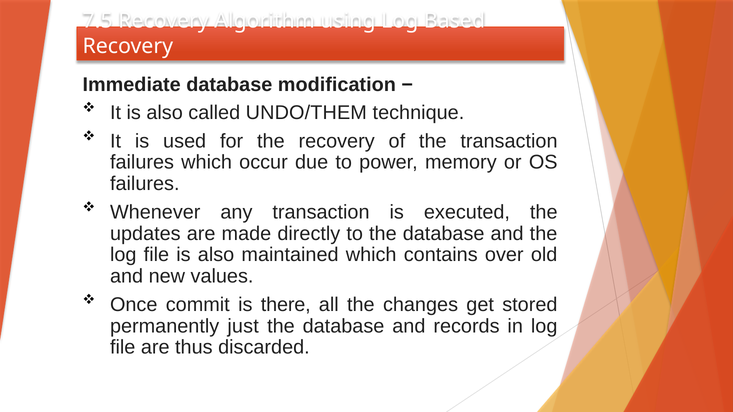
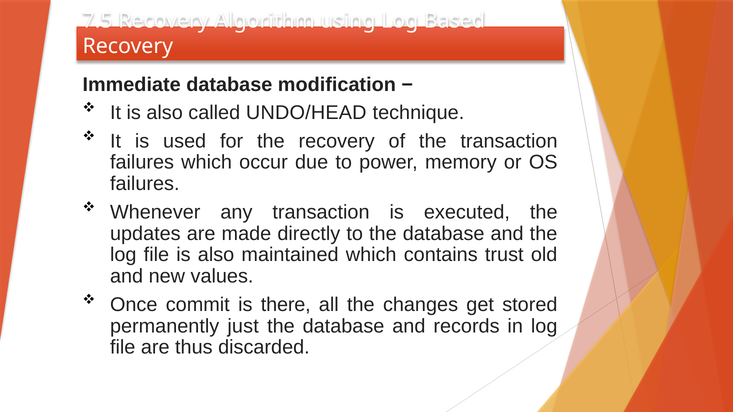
UNDO/THEM: UNDO/THEM -> UNDO/HEAD (306, 113)
over: over -> trust (504, 255)
